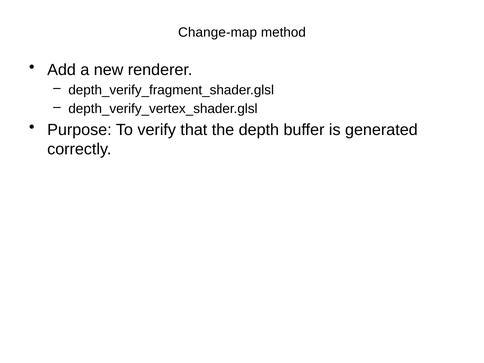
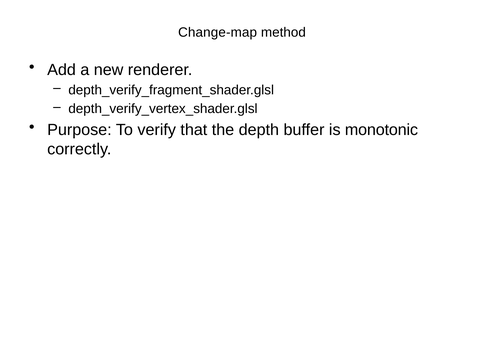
generated: generated -> monotonic (381, 130)
